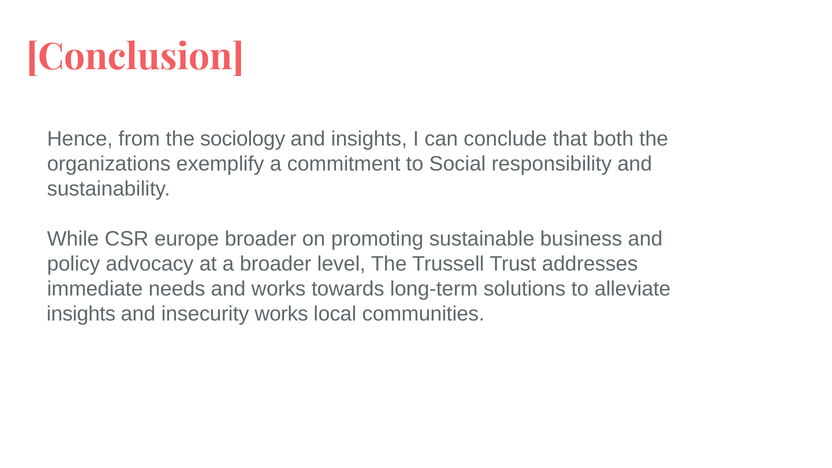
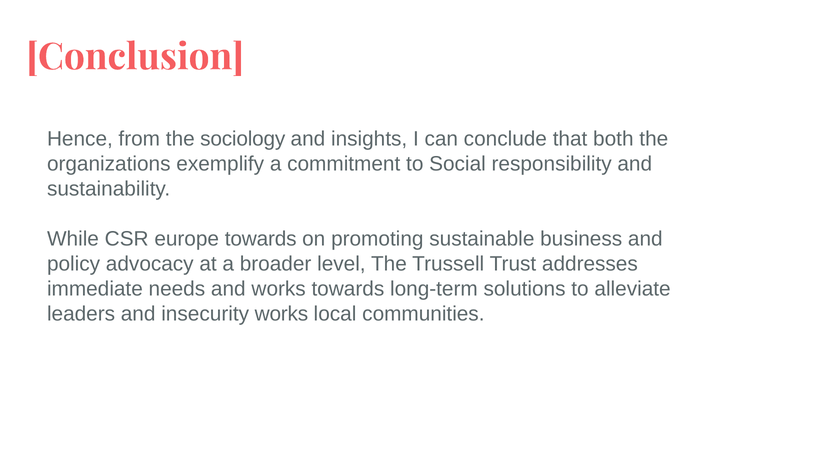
europe broader: broader -> towards (261, 239)
insights: insights -> leaders (81, 314)
